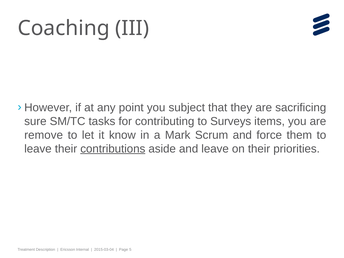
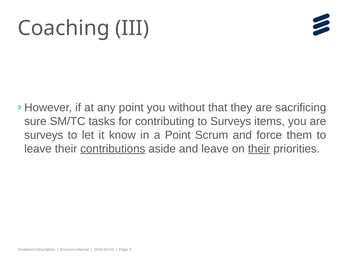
subject: subject -> without (187, 108)
remove: remove -> surveys (44, 135)
a Mark: Mark -> Point (178, 135)
their underline: none -> present (259, 149)
